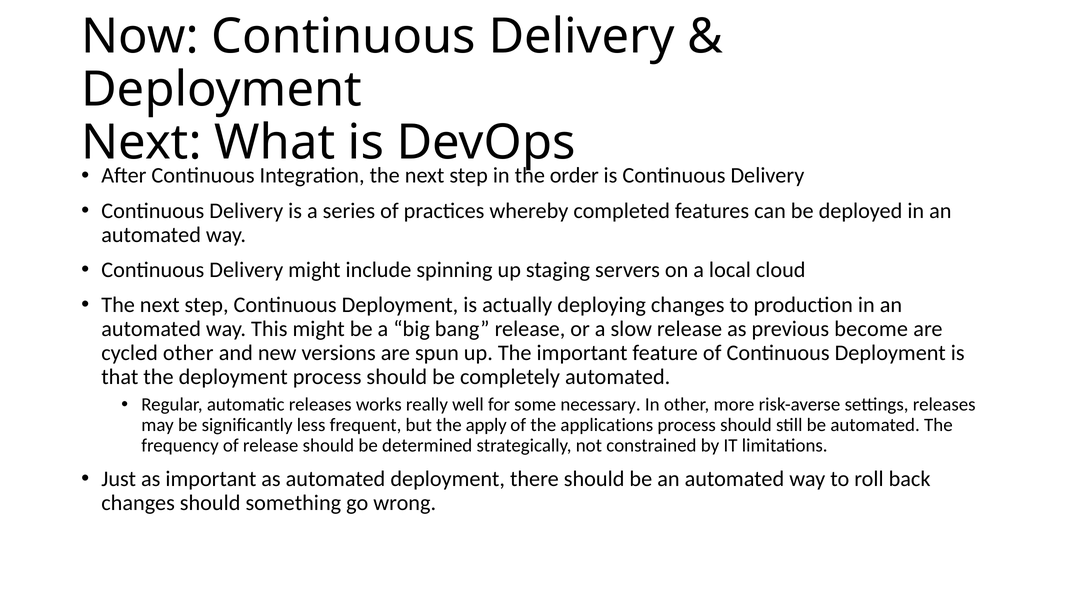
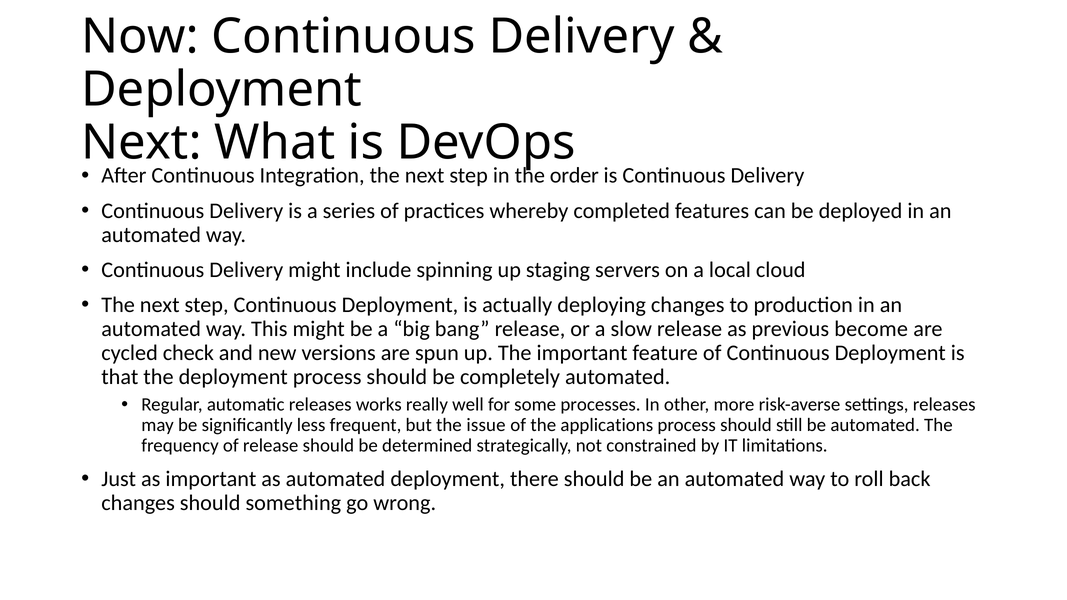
cycled other: other -> check (188, 353)
necessary: necessary -> processes (601, 405)
apply: apply -> issue (486, 425)
